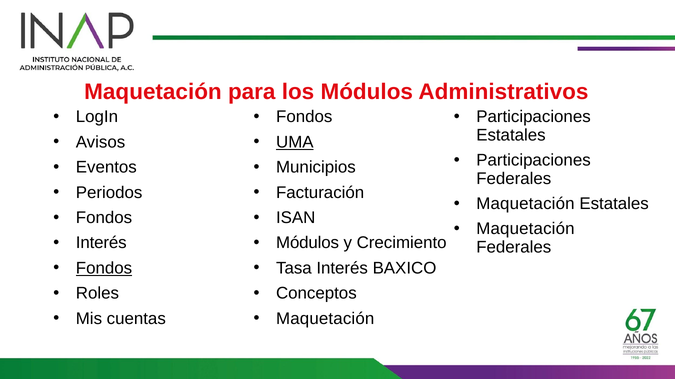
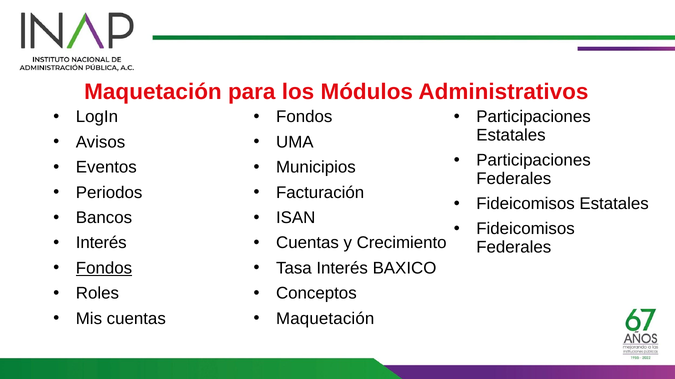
UMA underline: present -> none (295, 142)
Maquetación: Maquetación -> Fideicomisos (526, 204)
Fondos: Fondos -> Bancos (104, 218)
Maquetación: Maquetación -> Fideicomisos (526, 229)
Módulos: Módulos -> Cuentas (307, 243)
